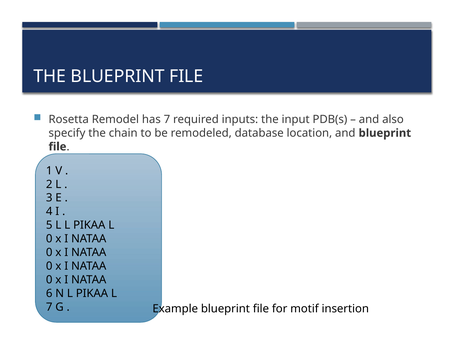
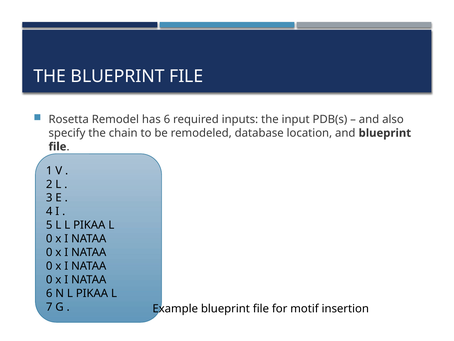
has 7: 7 -> 6 (167, 119)
